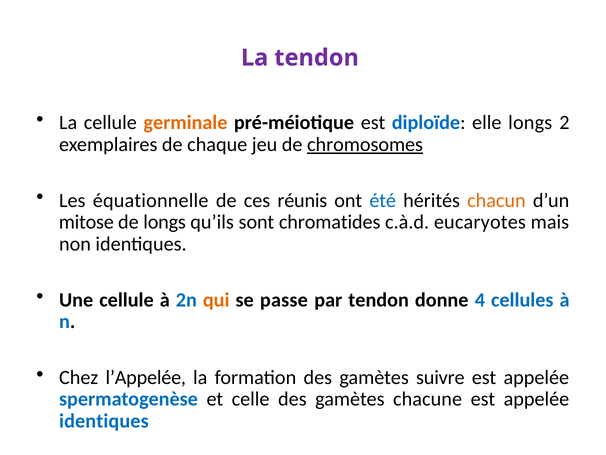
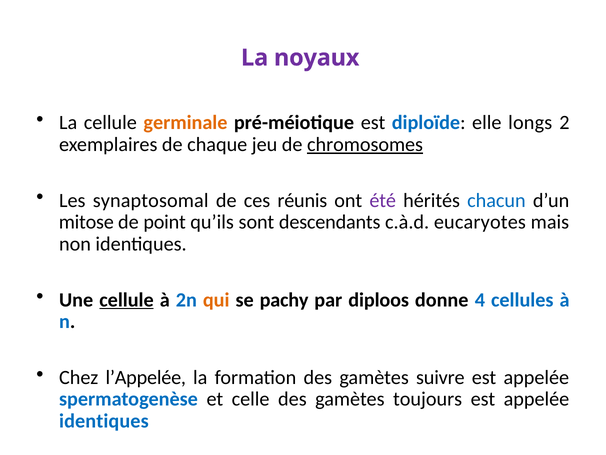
La tendon: tendon -> noyaux (317, 58)
équationnelle: équationnelle -> synaptosomal (151, 200)
été colour: blue -> purple (383, 200)
chacun colour: orange -> blue (496, 200)
de longs: longs -> point (165, 222)
chromatides: chromatides -> descendants (330, 222)
cellule underline: none -> present (126, 300)
passe: passe -> pachy (284, 300)
par tendon: tendon -> diploos (379, 300)
chacune: chacune -> toujours (428, 399)
